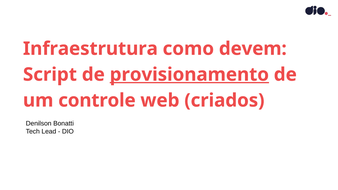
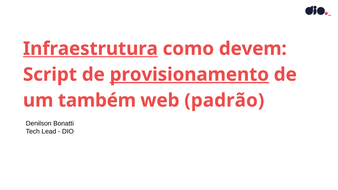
Infraestrutura underline: none -> present (90, 49)
controle: controle -> também (97, 100)
criados: criados -> padrão (224, 100)
